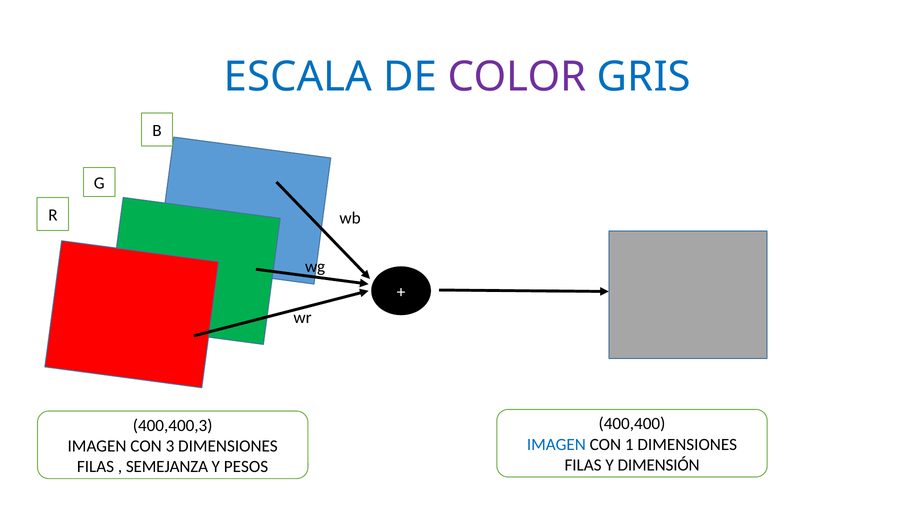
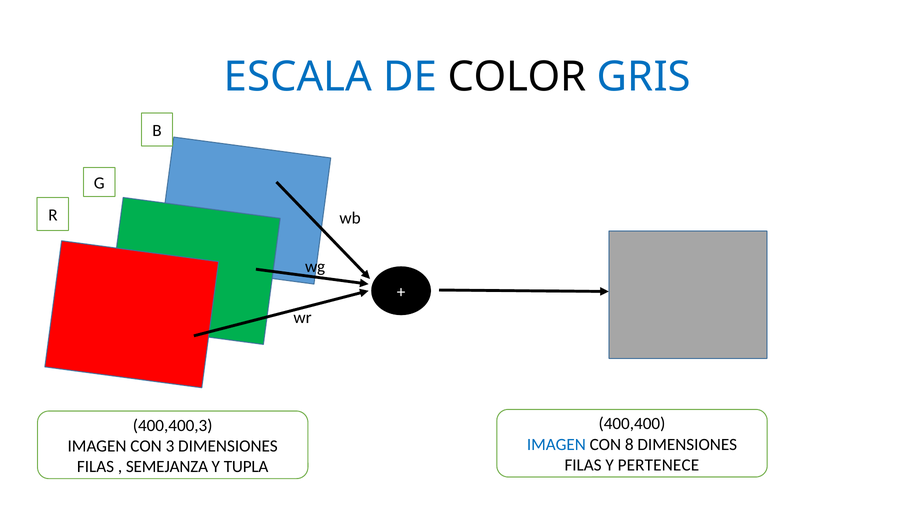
COLOR colour: purple -> black (517, 77)
1: 1 -> 8 (629, 444)
DIMENSIÓN: DIMENSIÓN -> PERTENECE (658, 465)
PESOS: PESOS -> TUPLA (246, 467)
